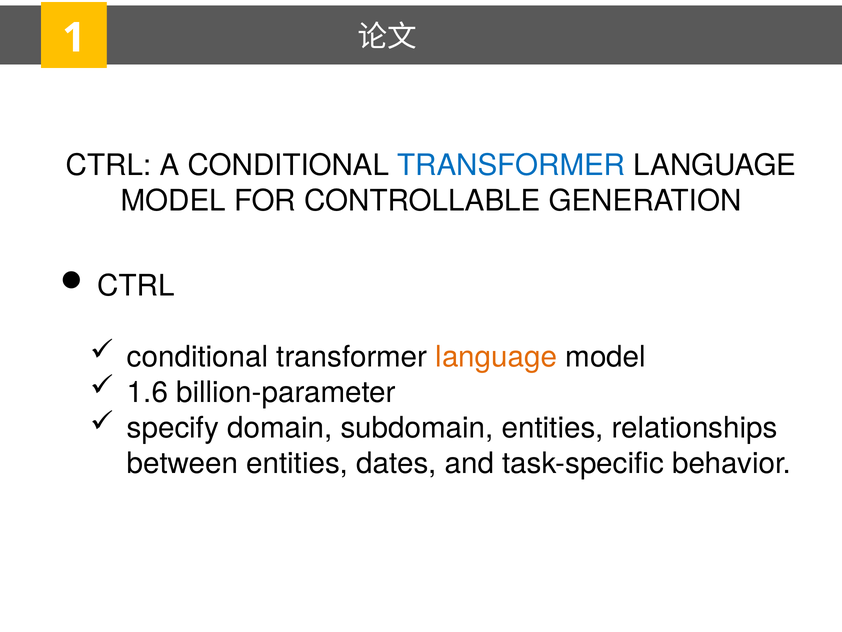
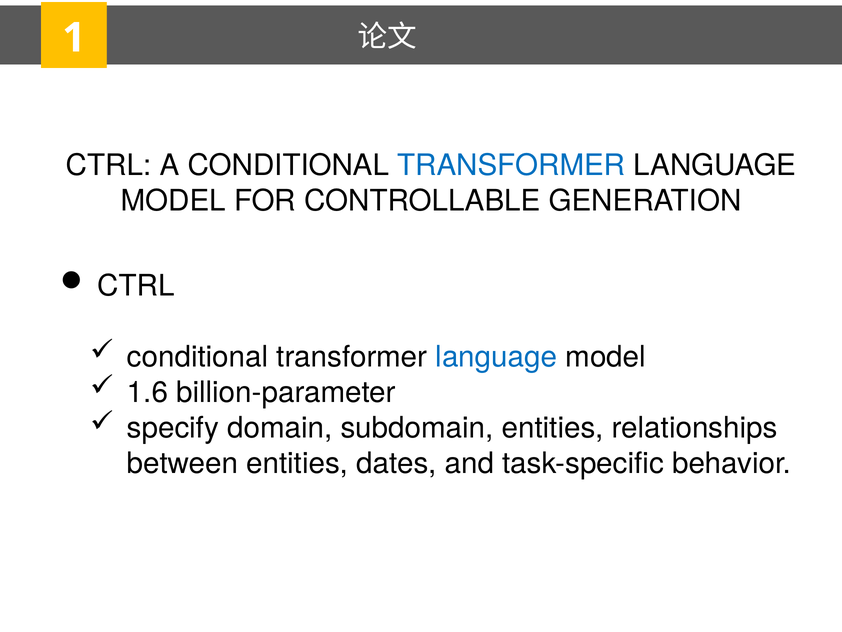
language colour: orange -> blue (496, 357)
